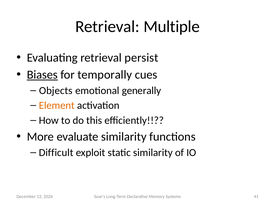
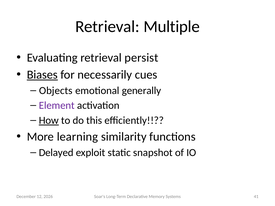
temporally: temporally -> necessarily (105, 75)
Element colour: orange -> purple (57, 106)
How underline: none -> present (49, 121)
evaluate: evaluate -> learning (77, 137)
Difficult: Difficult -> Delayed (56, 153)
static similarity: similarity -> snapshot (153, 153)
